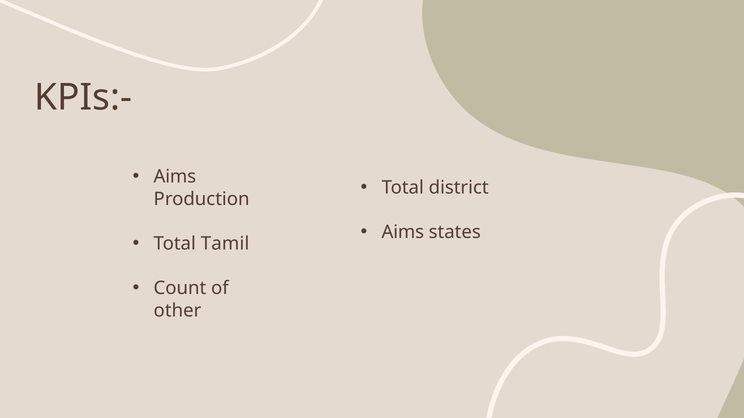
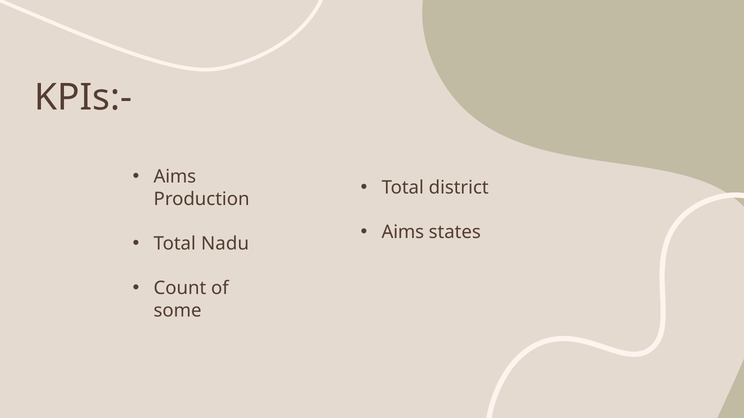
Tamil: Tamil -> Nadu (225, 244)
other: other -> some (178, 311)
